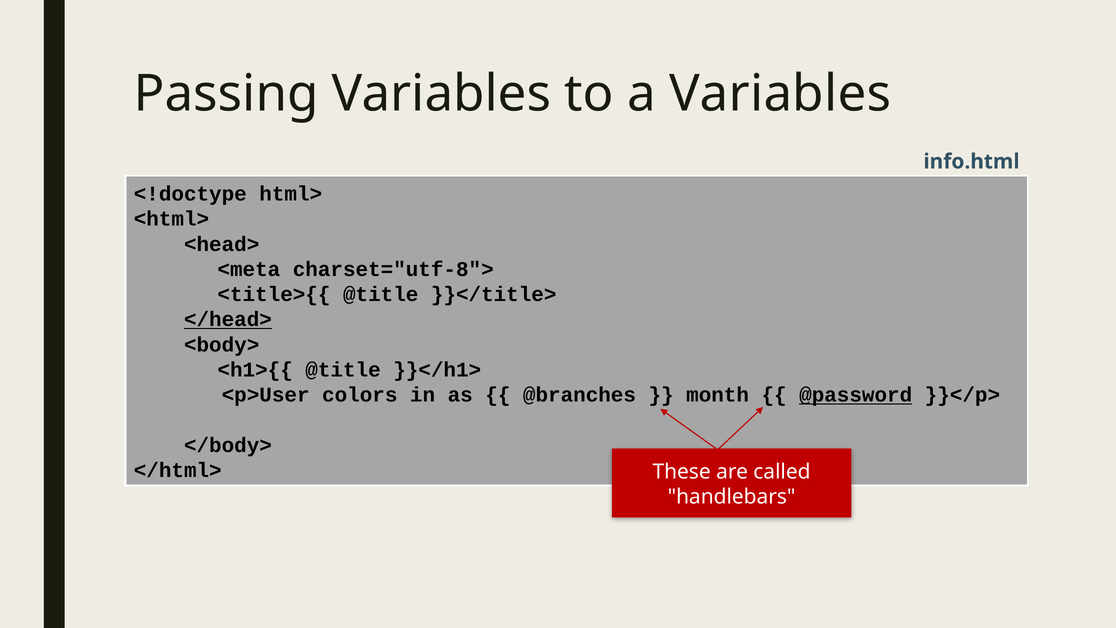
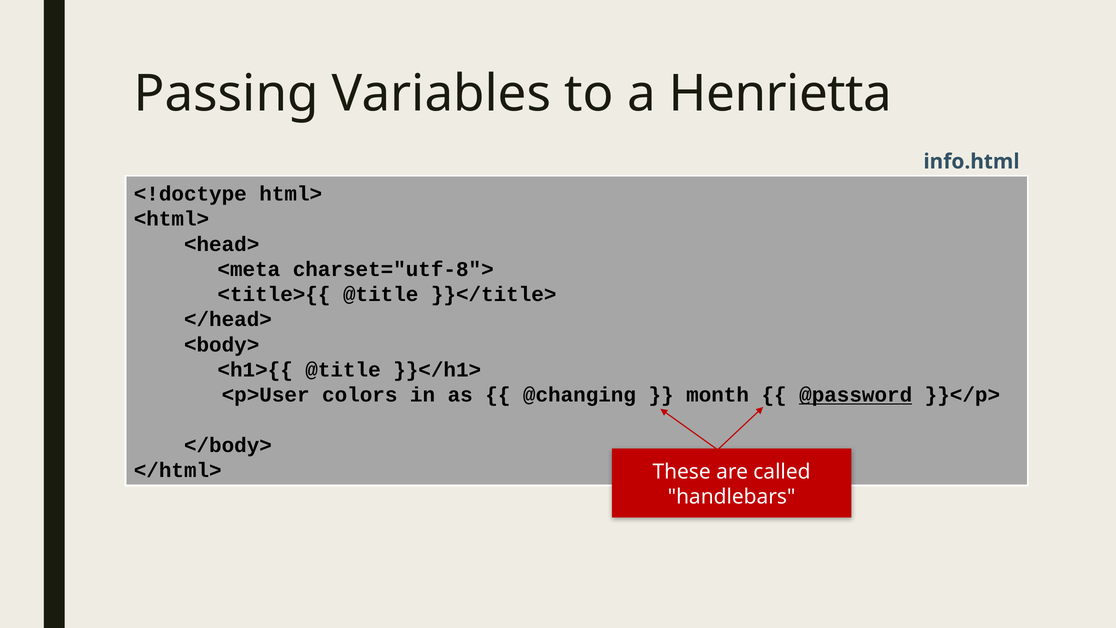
a Variables: Variables -> Henrietta (780, 94)
</head> underline: present -> none (228, 319)
@branches: @branches -> @changing (579, 395)
